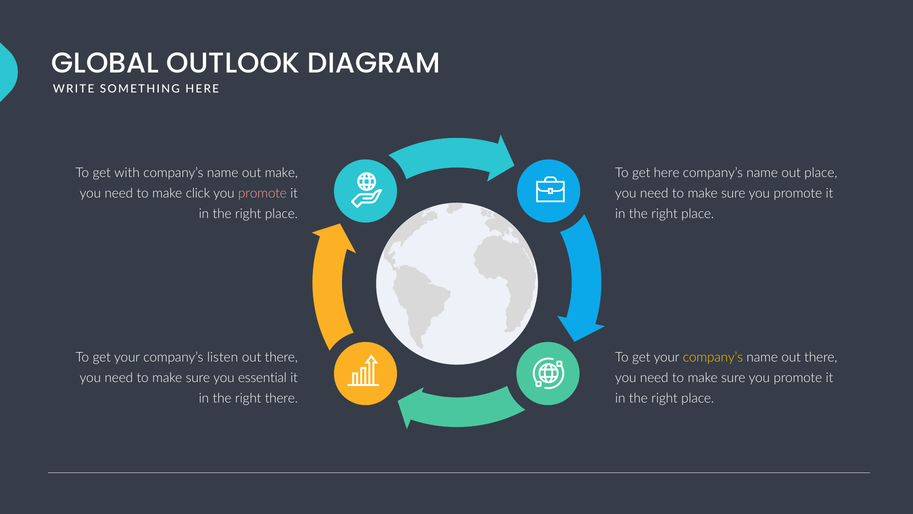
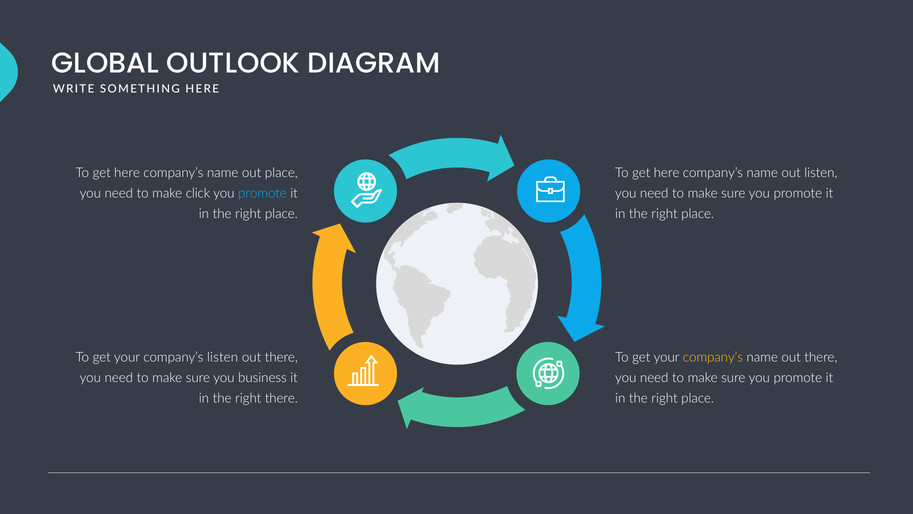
with: with -> here (127, 173)
out make: make -> place (281, 173)
out place: place -> listen (821, 173)
promote colour: pink -> light blue (262, 193)
essential: essential -> business (262, 378)
